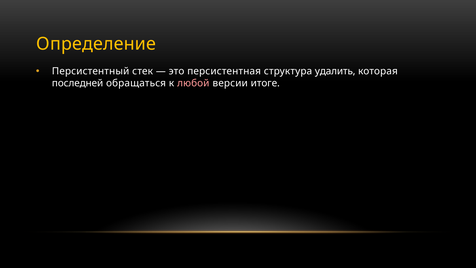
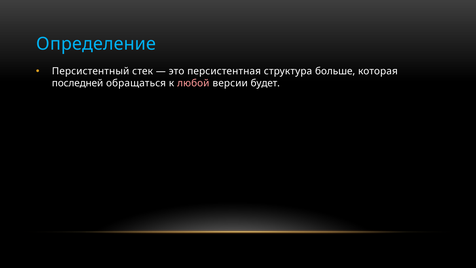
Определение colour: yellow -> light blue (96, 44)
удалить: удалить -> больше (335, 71)
итоге: итоге -> будет (265, 83)
